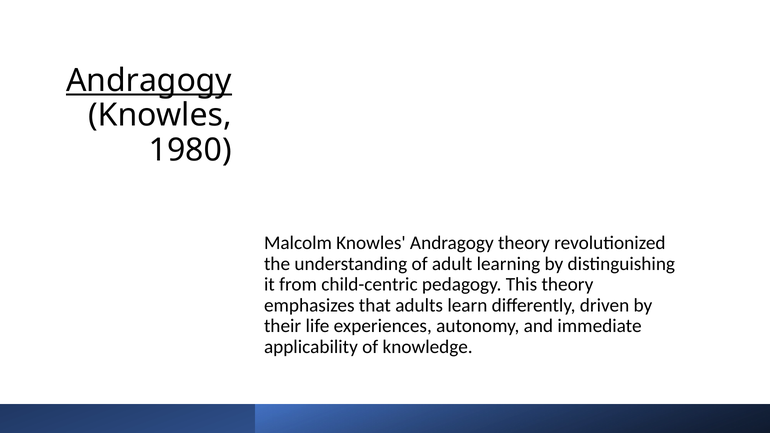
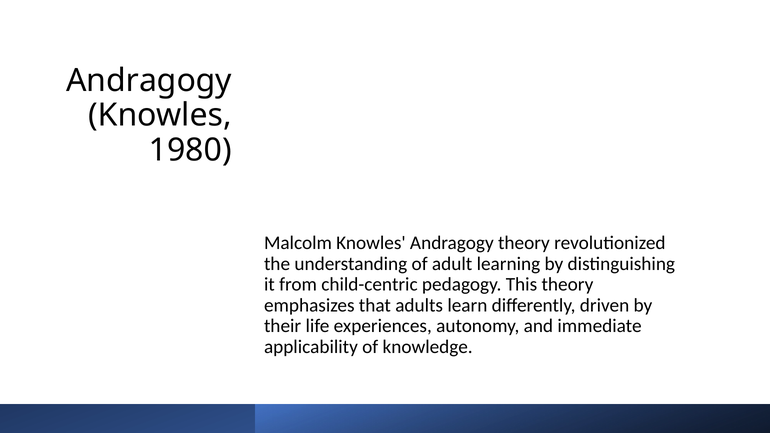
Andragogy underline: present -> none (149, 81)
